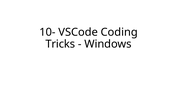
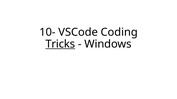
Tricks underline: none -> present (60, 44)
